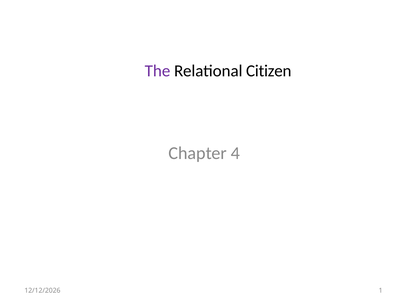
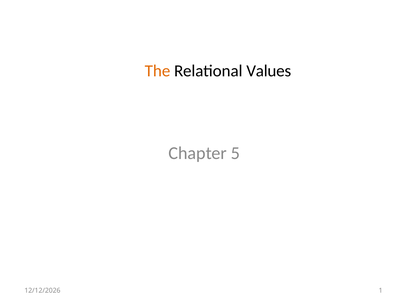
The colour: purple -> orange (158, 71)
Citizen: Citizen -> Values (269, 71)
4: 4 -> 5 (236, 153)
